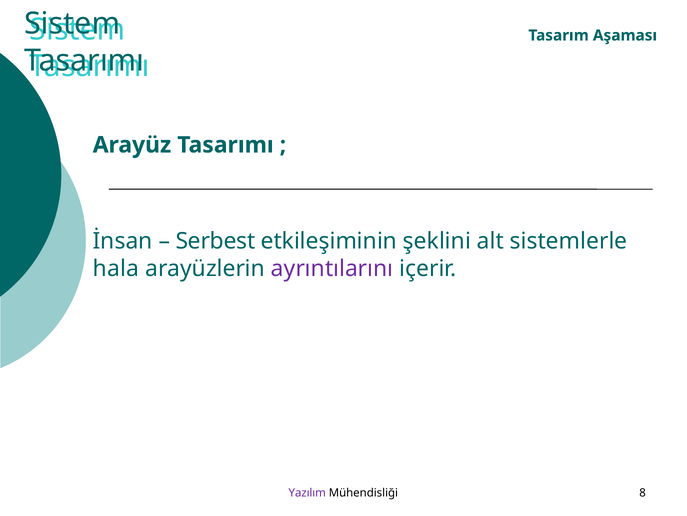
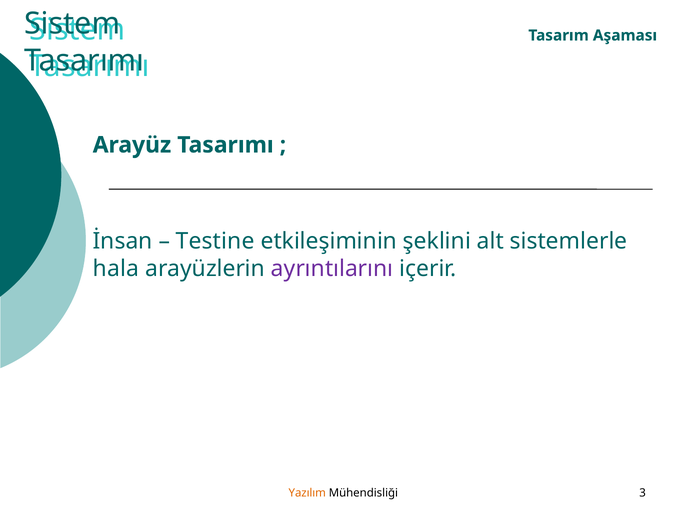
Serbest: Serbest -> Testine (215, 241)
Yazılım colour: purple -> orange (307, 492)
8: 8 -> 3 (643, 492)
